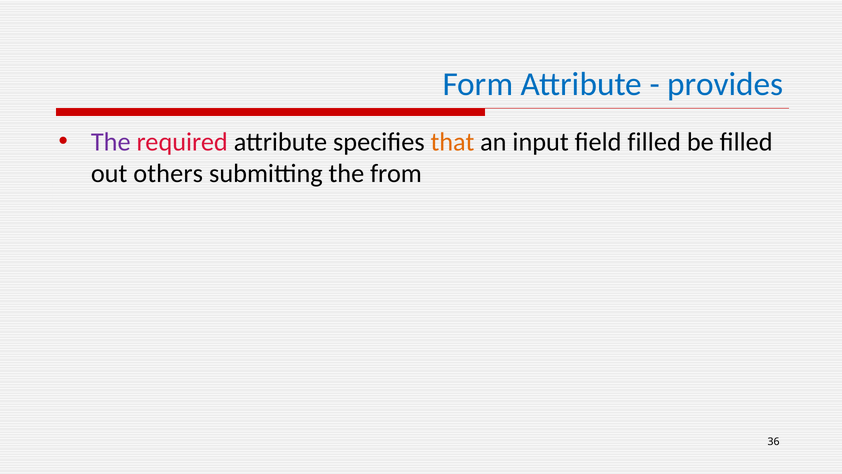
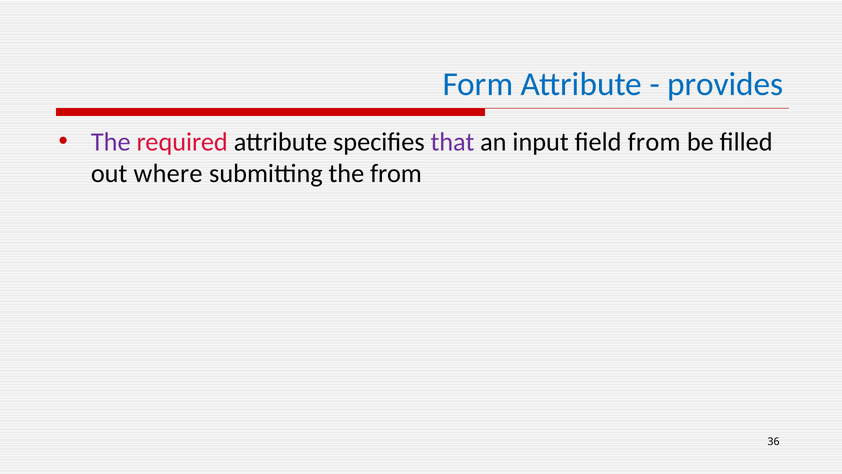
that colour: orange -> purple (452, 142)
field filled: filled -> from (654, 142)
others: others -> where (168, 173)
